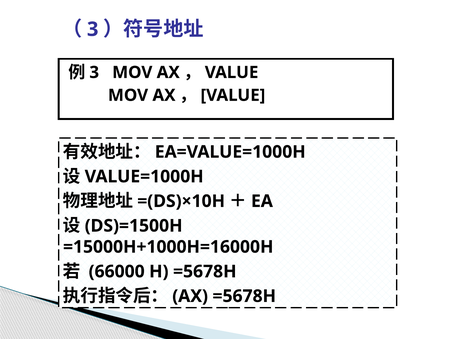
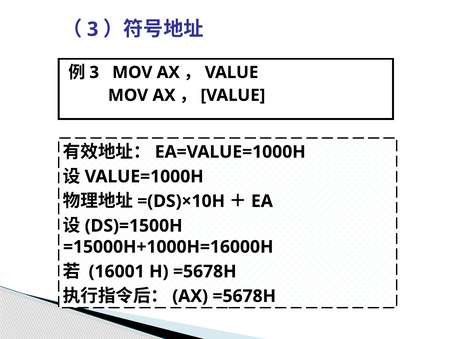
66000: 66000 -> 16001 (117, 271)
